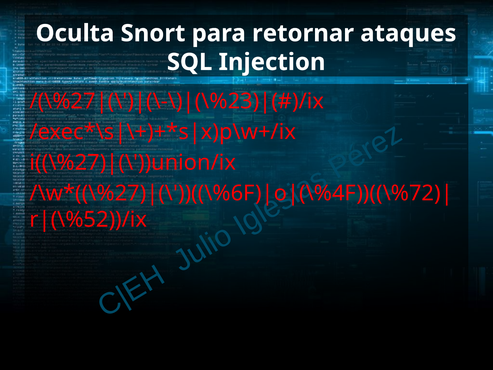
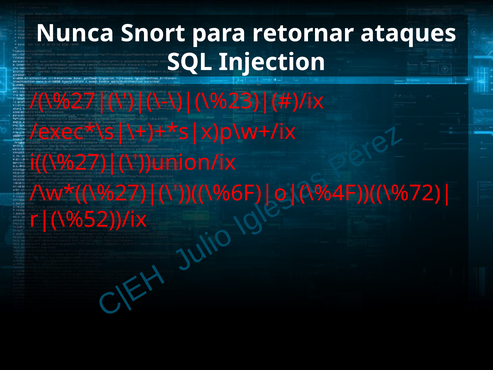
Oculta: Oculta -> Nunca (75, 33)
